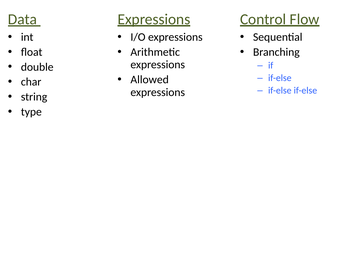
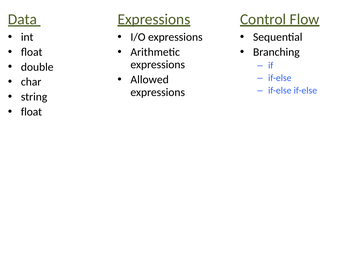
type: type -> float (31, 112)
